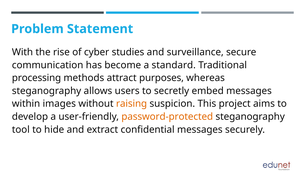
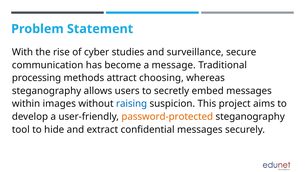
standard: standard -> message (174, 65)
purposes: purposes -> choosing (161, 78)
raising colour: orange -> blue (132, 103)
